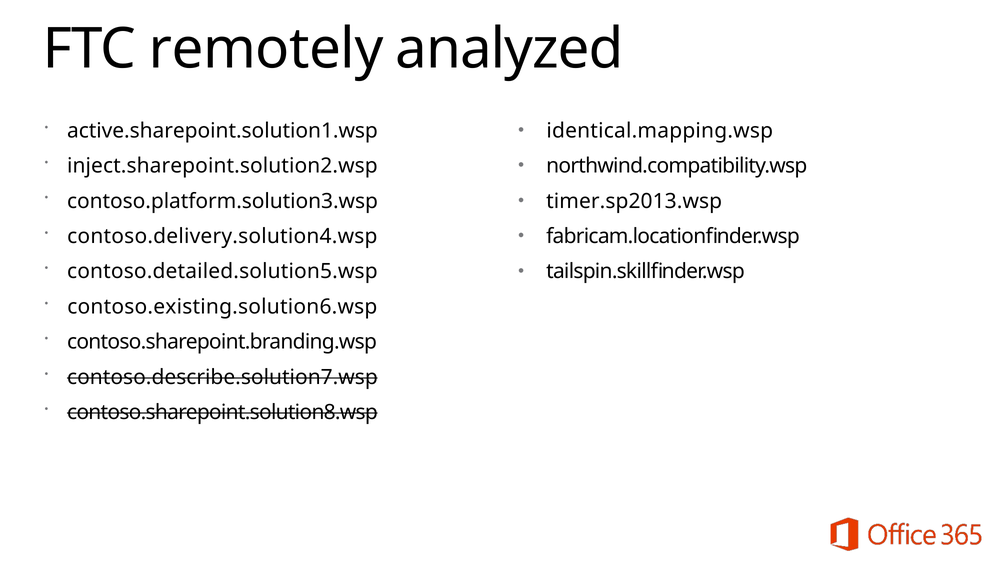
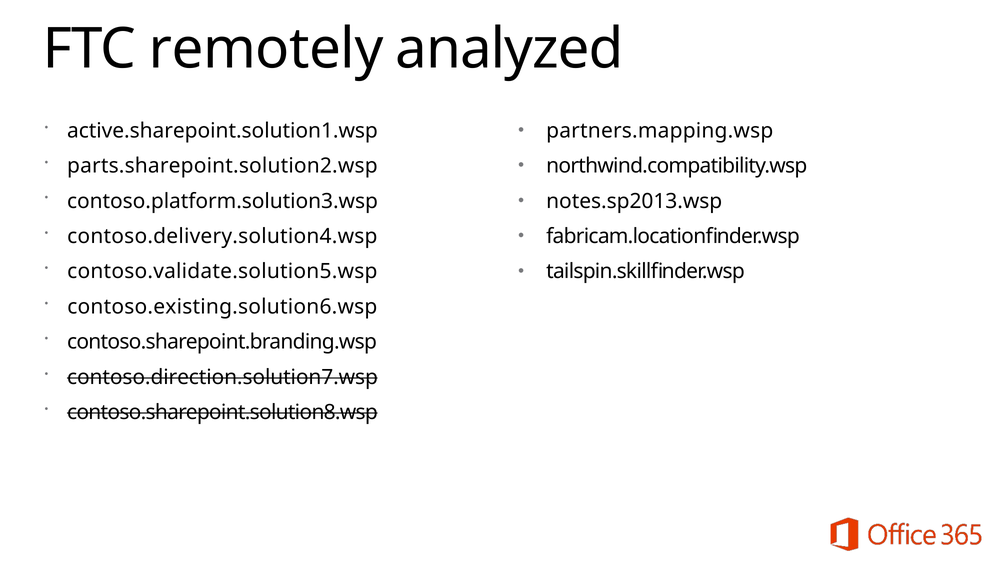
identical.mapping.wsp: identical.mapping.wsp -> partners.mapping.wsp (660, 131)
inject.sharepoint.solution2.wsp: inject.sharepoint.solution2.wsp -> parts.sharepoint.solution2.wsp (222, 166)
timer.sp2013.wsp: timer.sp2013.wsp -> notes.sp2013.wsp (634, 201)
contoso.detailed.solution5.wsp: contoso.detailed.solution5.wsp -> contoso.validate.solution5.wsp (222, 272)
contoso.describe.solution7.wsp: contoso.describe.solution7.wsp -> contoso.direction.solution7.wsp (223, 377)
